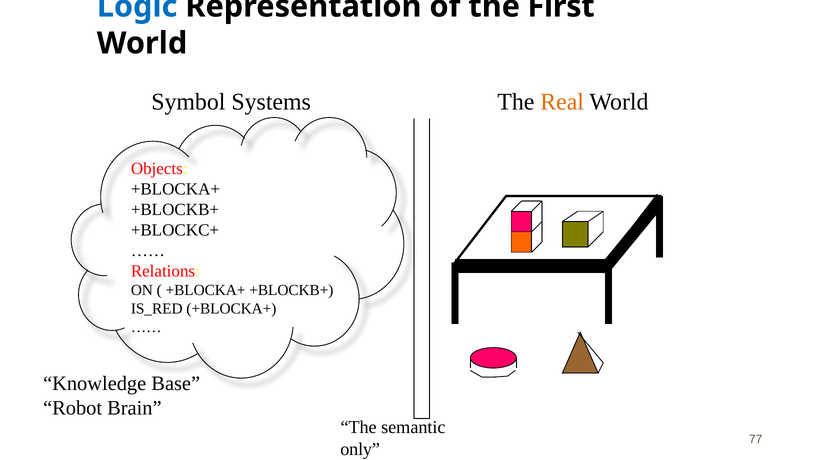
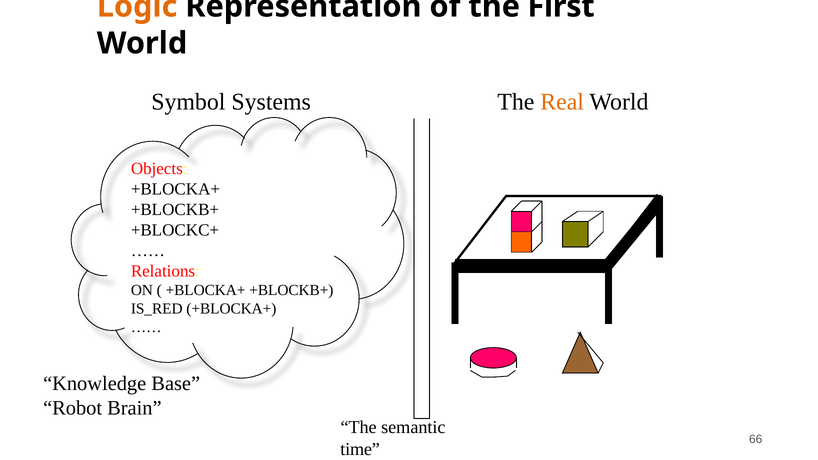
Logic colour: blue -> orange (137, 6)
77: 77 -> 66 (756, 439)
only: only -> time (360, 449)
